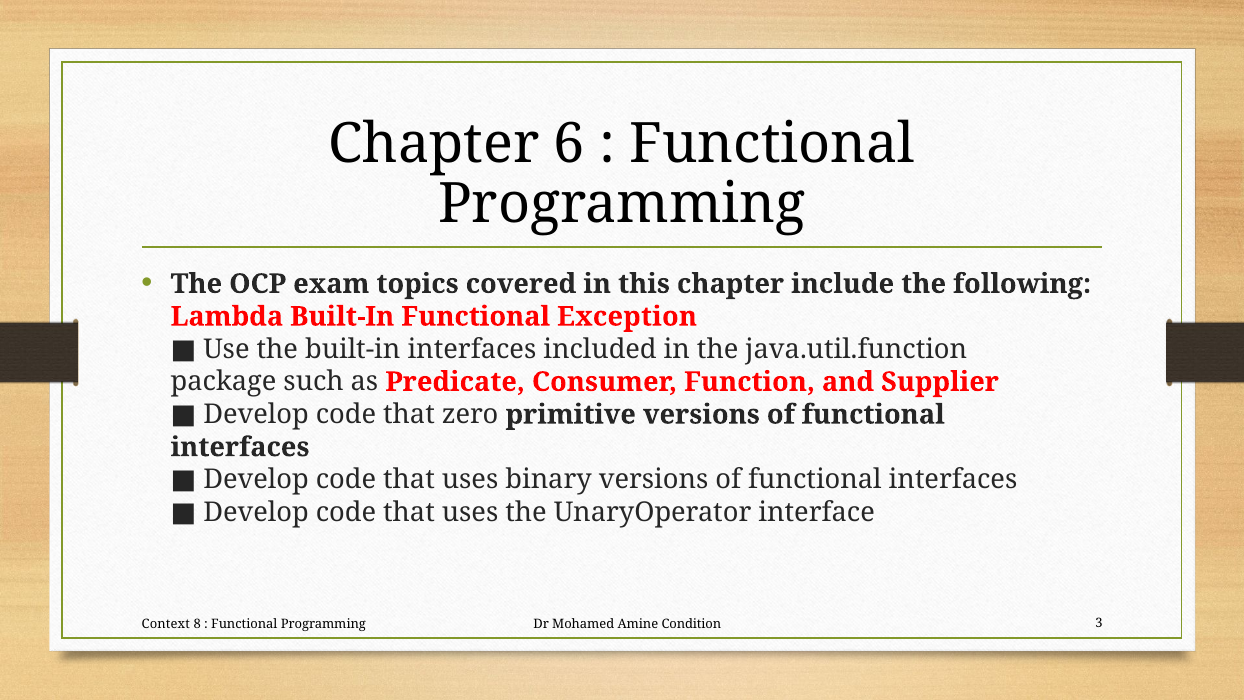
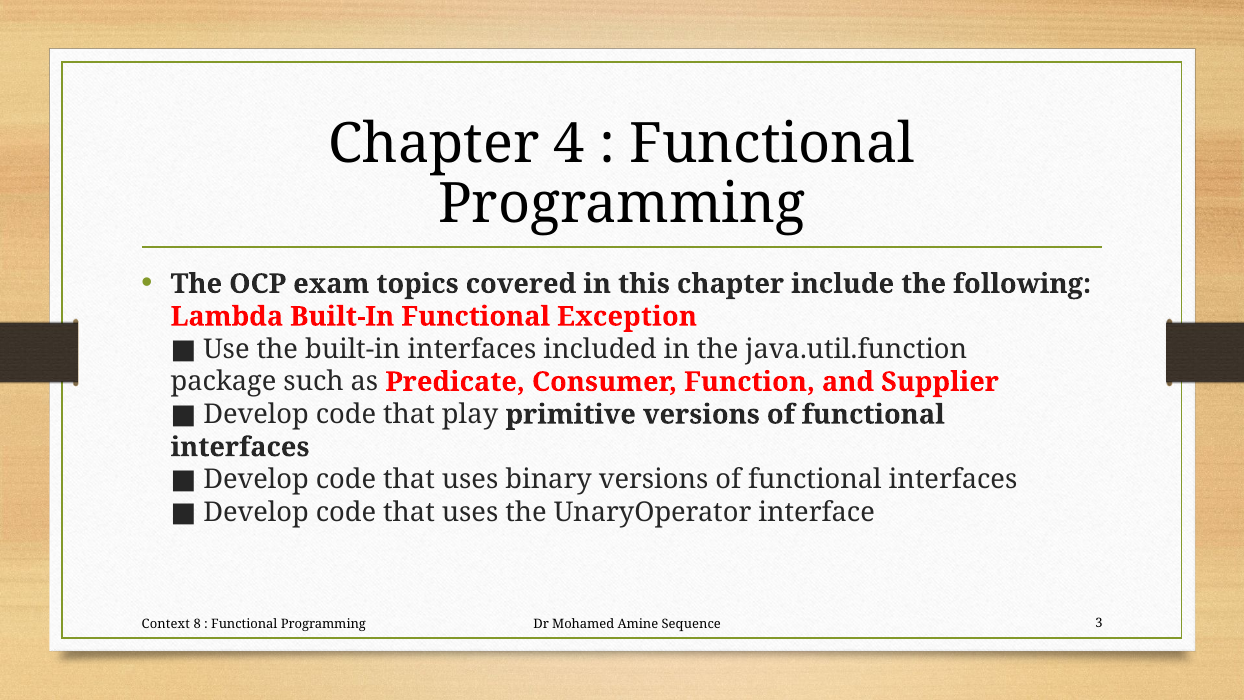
6: 6 -> 4 (569, 144)
zero: zero -> play (470, 414)
Condition: Condition -> Sequence (691, 624)
